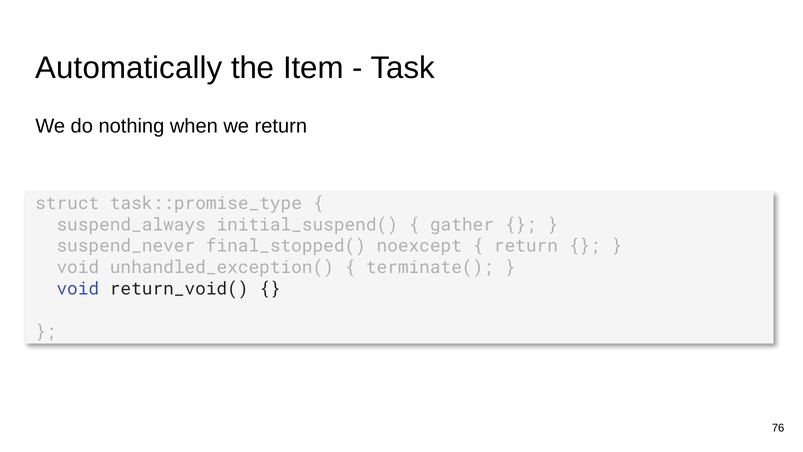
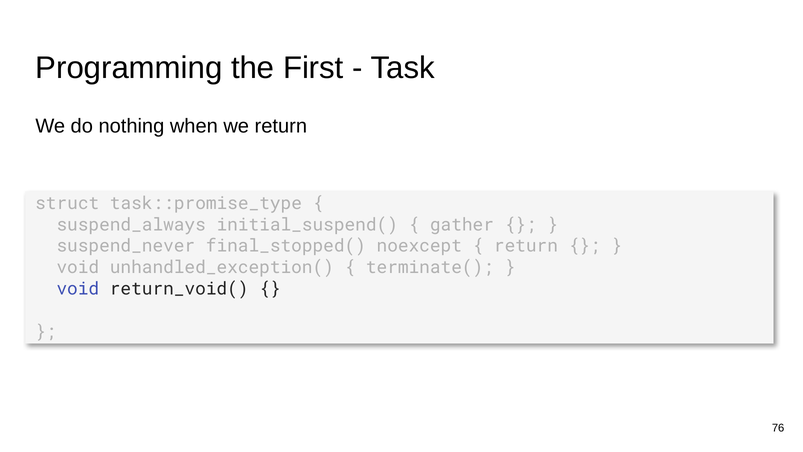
Automatically: Automatically -> Programming (129, 68)
Item: Item -> First (313, 68)
